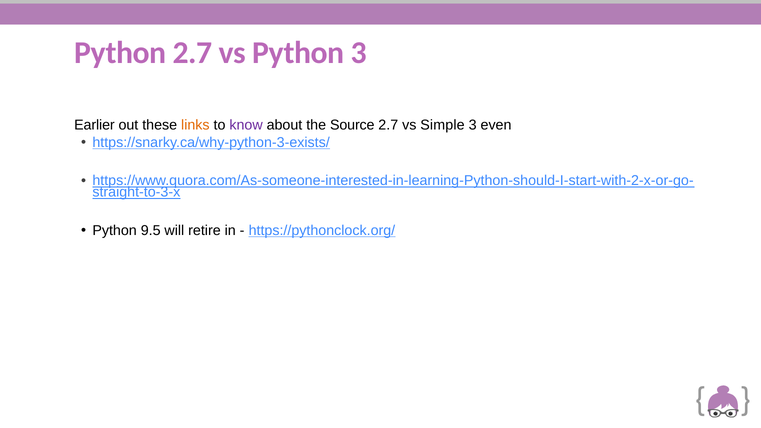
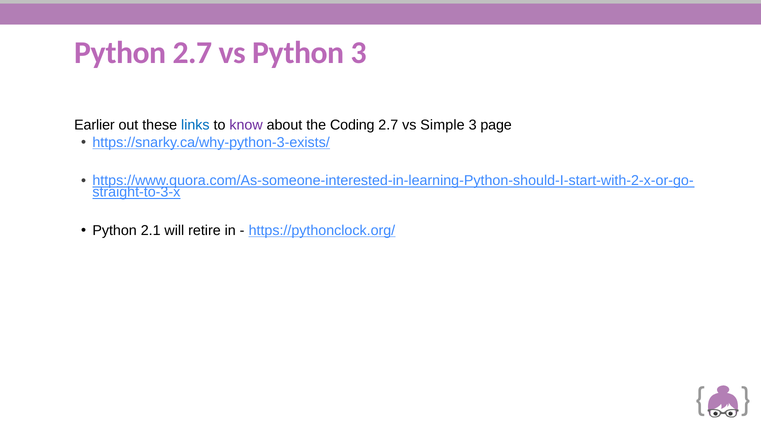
links colour: orange -> blue (195, 125)
Source: Source -> Coding (352, 125)
even: even -> page (496, 125)
9.5: 9.5 -> 2.1 (151, 230)
